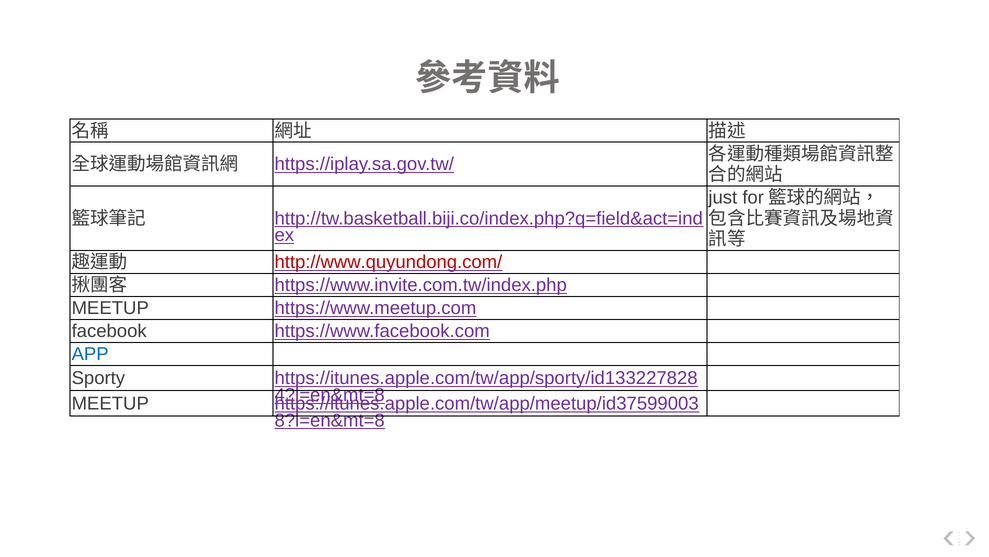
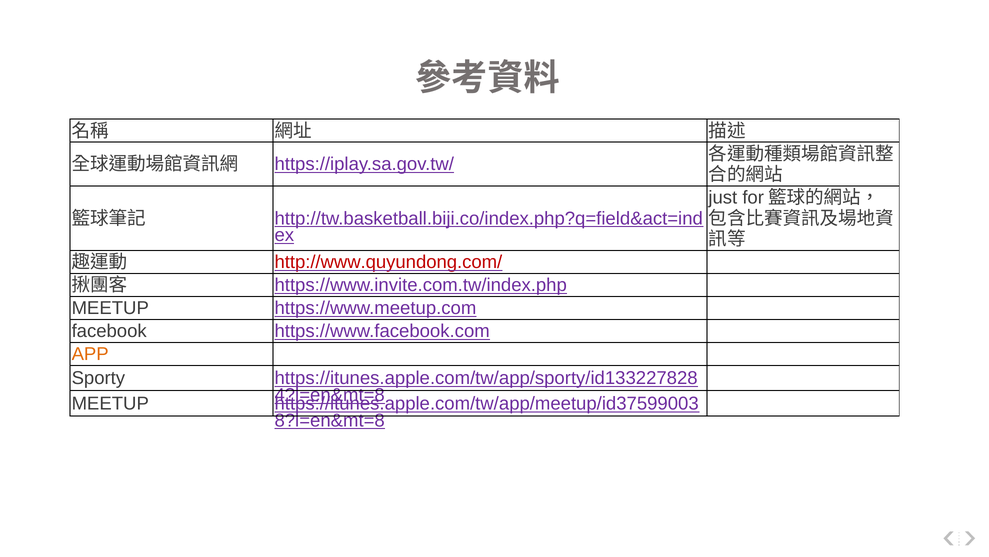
APP colour: blue -> orange (90, 354)
